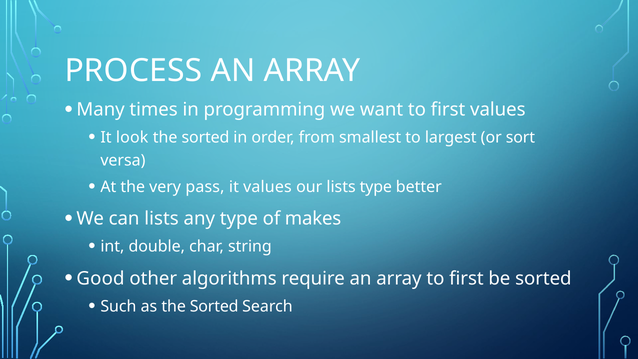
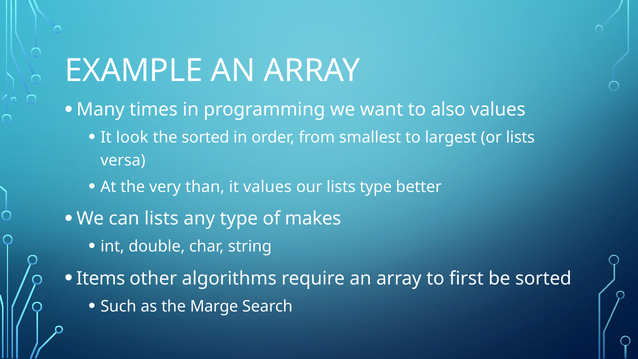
PROCESS: PROCESS -> EXAMPLE (134, 71)
want to first: first -> also (448, 110)
or sort: sort -> lists (520, 137)
pass: pass -> than (205, 187)
Good: Good -> Items (101, 278)
as the Sorted: Sorted -> Marge (214, 306)
